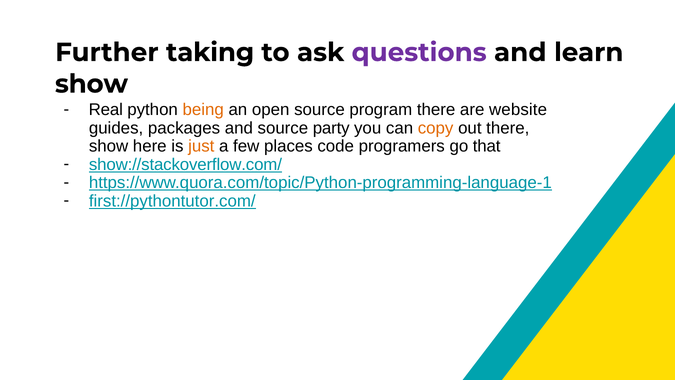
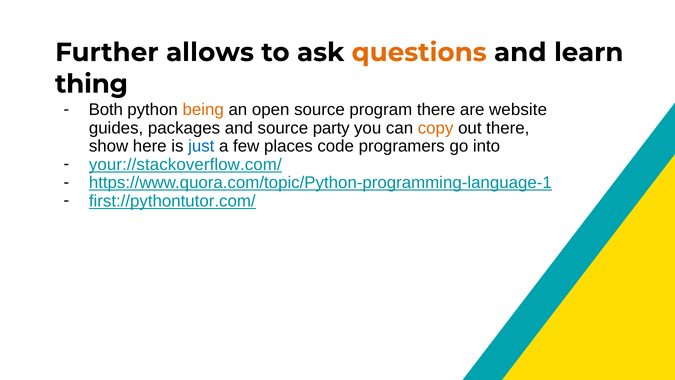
taking: taking -> allows (210, 52)
questions colour: purple -> orange (419, 52)
show: show -> thing (91, 84)
Real: Real -> Both (106, 110)
just colour: orange -> blue (201, 146)
that: that -> into (487, 146)
show://stackoverflow.com/: show://stackoverflow.com/ -> your://stackoverflow.com/ (185, 164)
